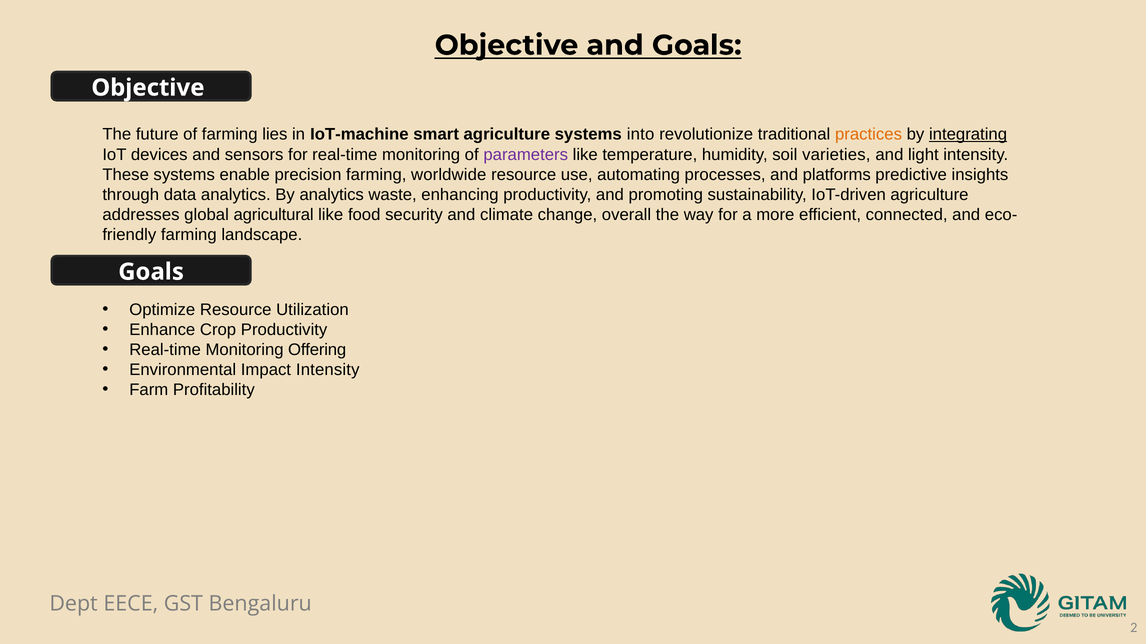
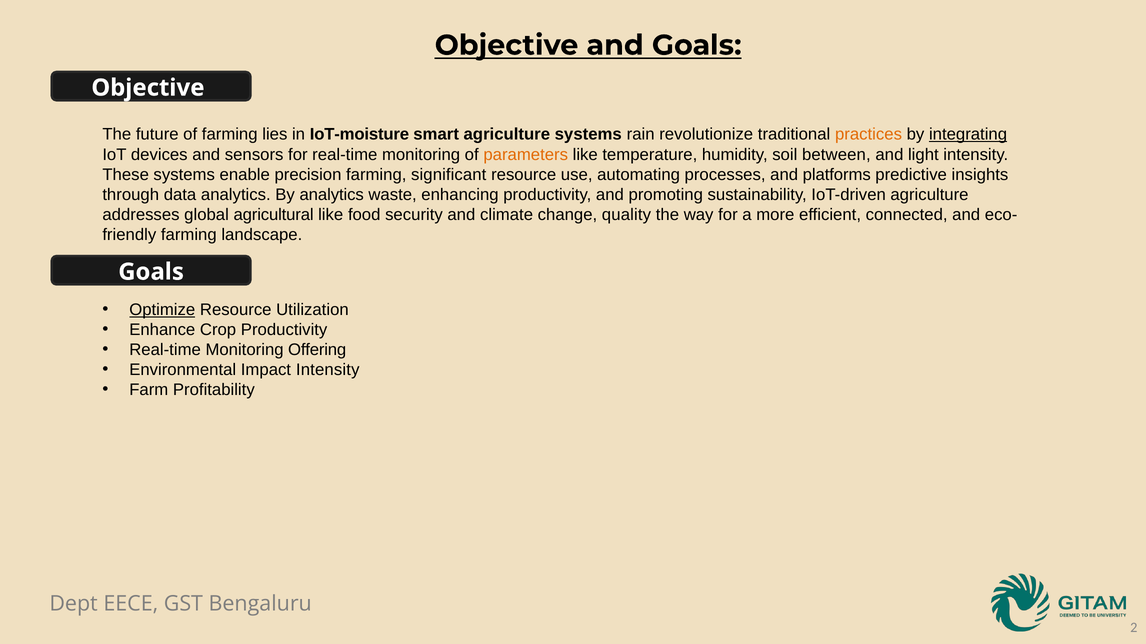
IoT-machine: IoT-machine -> IoT-moisture (359, 135)
into: into -> rain (641, 135)
parameters colour: purple -> orange (526, 155)
varieties: varieties -> between (836, 155)
worldwide: worldwide -> significant (449, 175)
overall: overall -> quality (626, 215)
Optimize underline: none -> present (162, 310)
